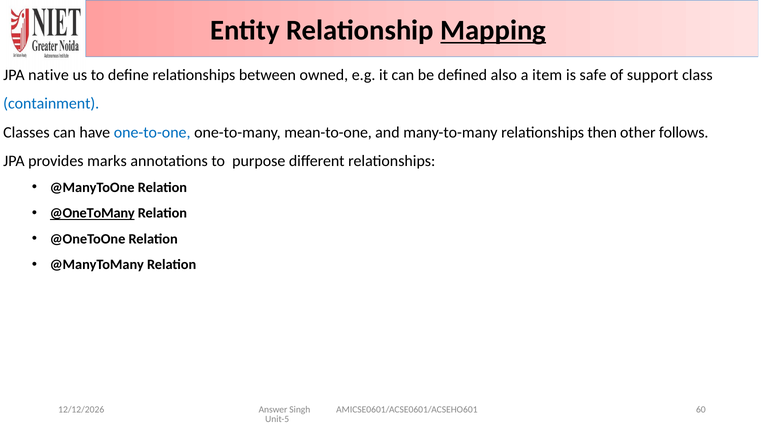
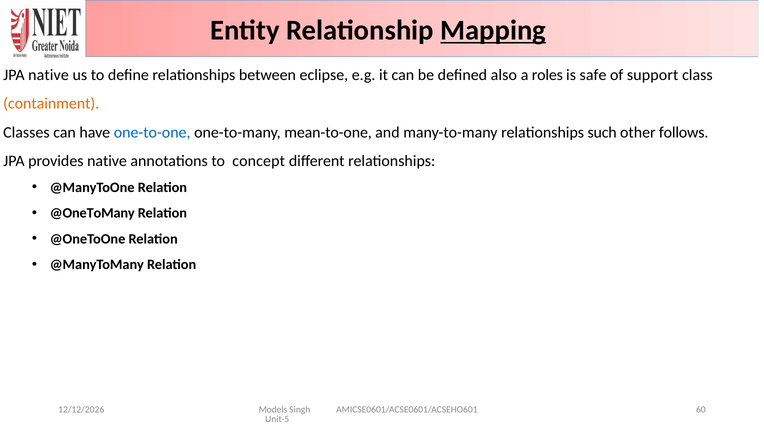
owned: owned -> eclipse (324, 75)
item: item -> roles (547, 75)
containment colour: blue -> orange (51, 104)
then: then -> such (602, 133)
provides marks: marks -> native (107, 161)
purpose: purpose -> concept (259, 161)
@OneToMany underline: present -> none (92, 214)
Answer: Answer -> Models (273, 410)
